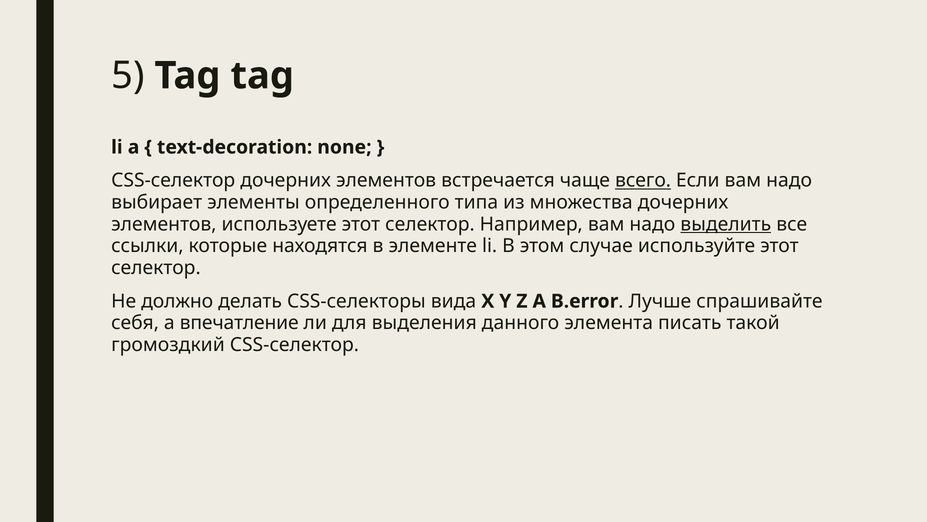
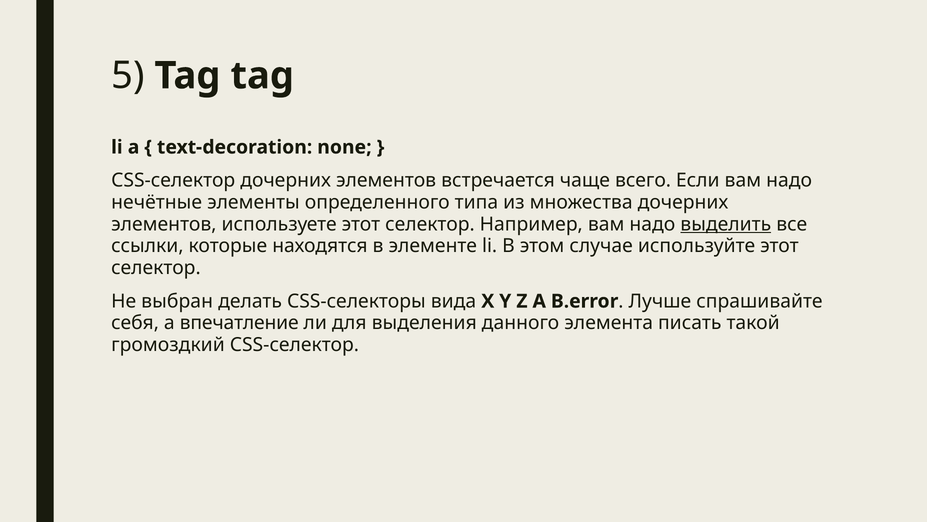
всего underline: present -> none (643, 180)
выбирает: выбирает -> нечётные (157, 202)
должно: должно -> выбран (177, 301)
